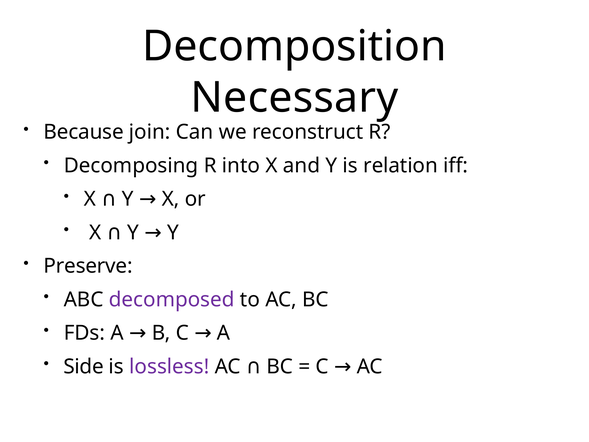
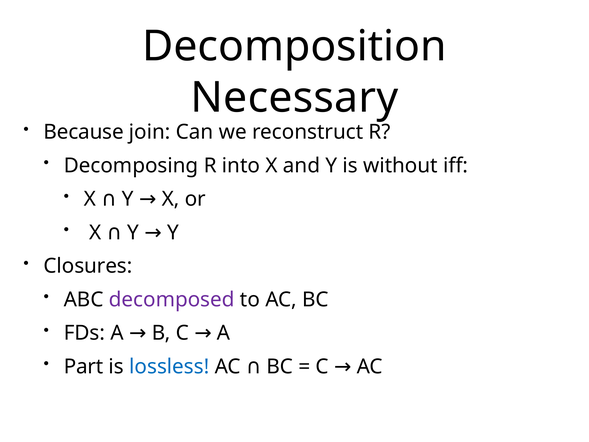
relation: relation -> without (400, 166)
Preserve: Preserve -> Closures (88, 266)
Side: Side -> Part (84, 366)
lossless colour: purple -> blue (169, 366)
